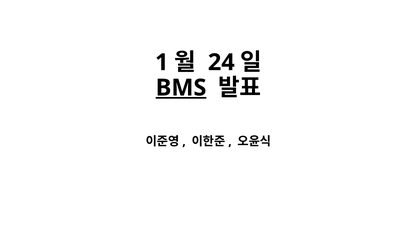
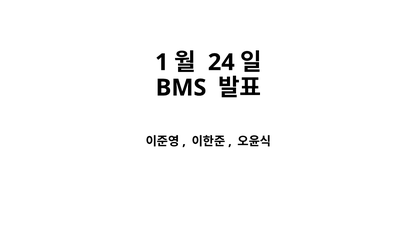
BMS underline: present -> none (181, 88)
